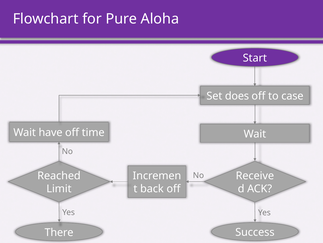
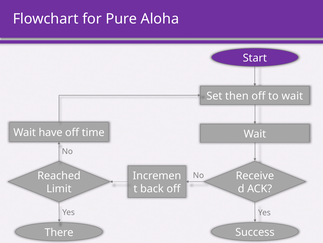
does: does -> then (237, 96)
to case: case -> wait (292, 96)
